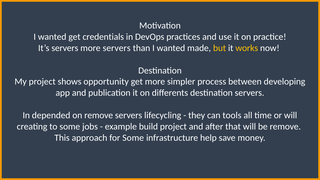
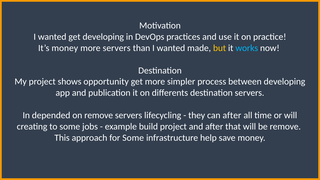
get credentials: credentials -> developing (103, 37)
It’s servers: servers -> money (65, 48)
works colour: yellow -> light blue (247, 48)
can tools: tools -> after (232, 115)
